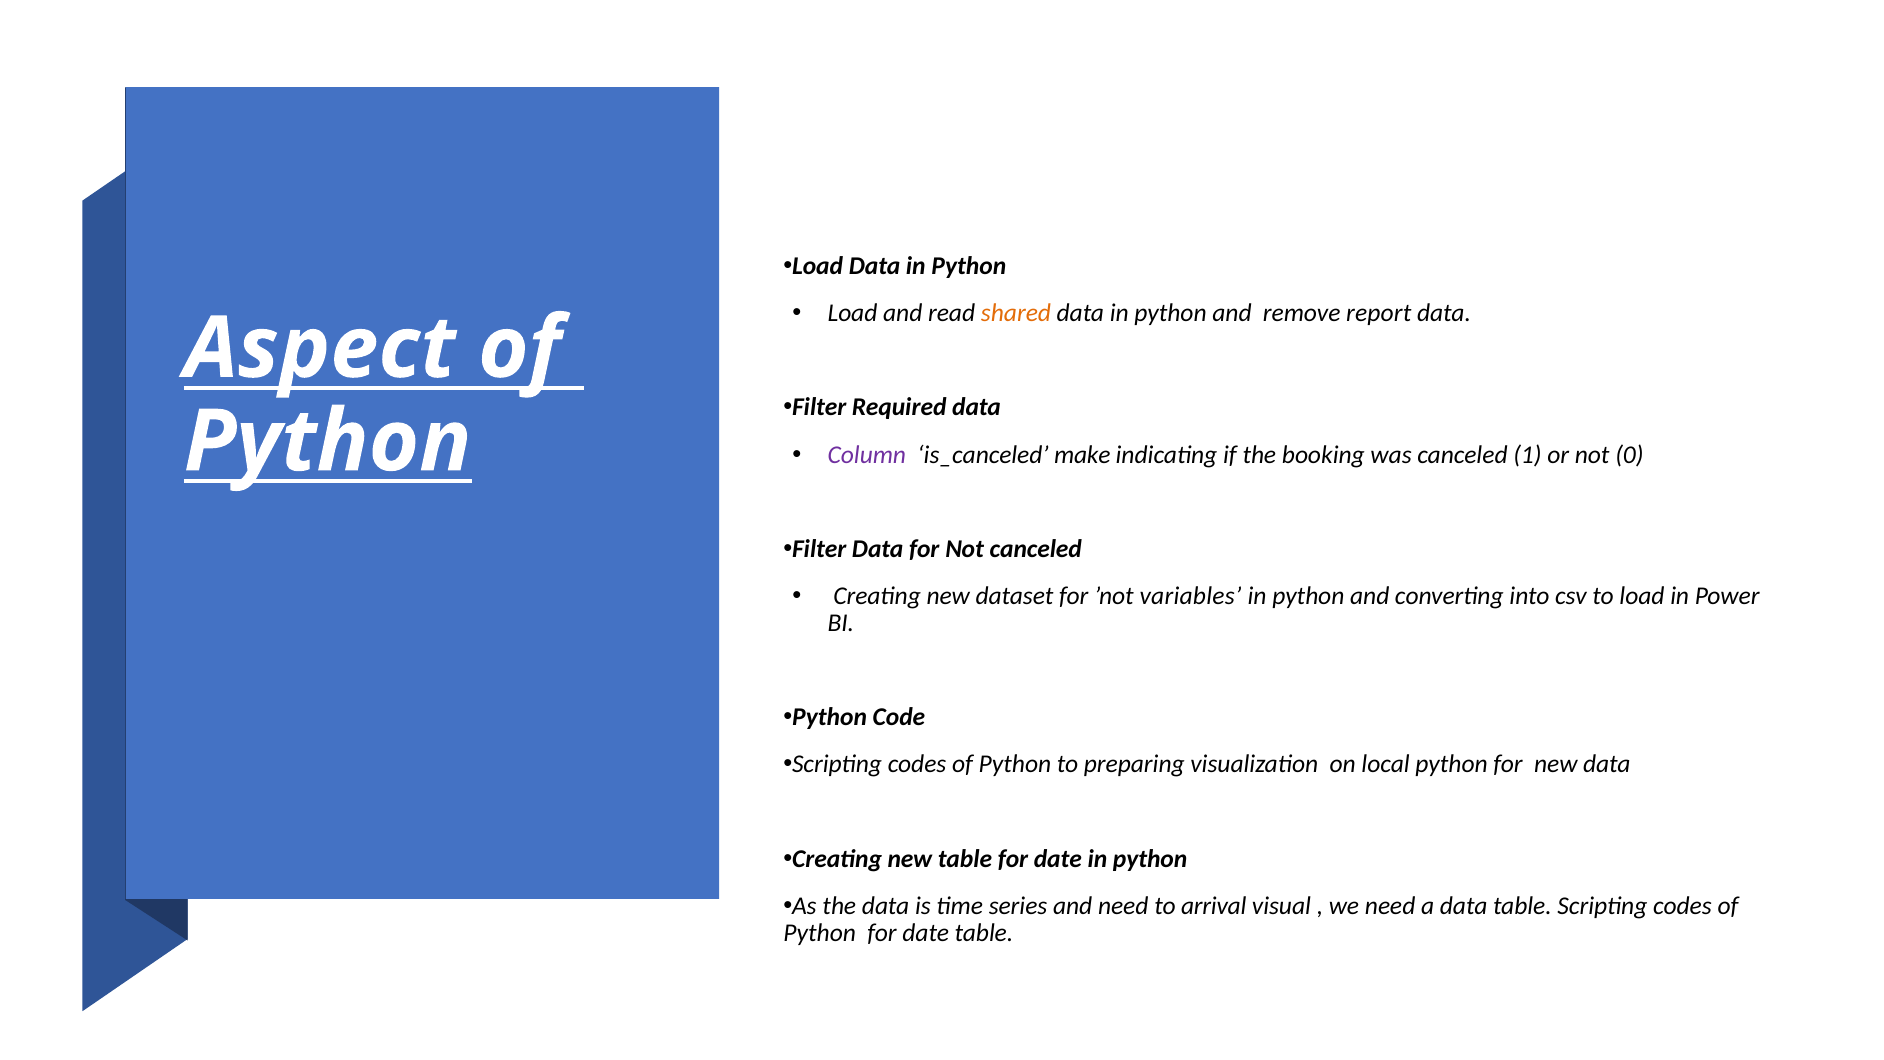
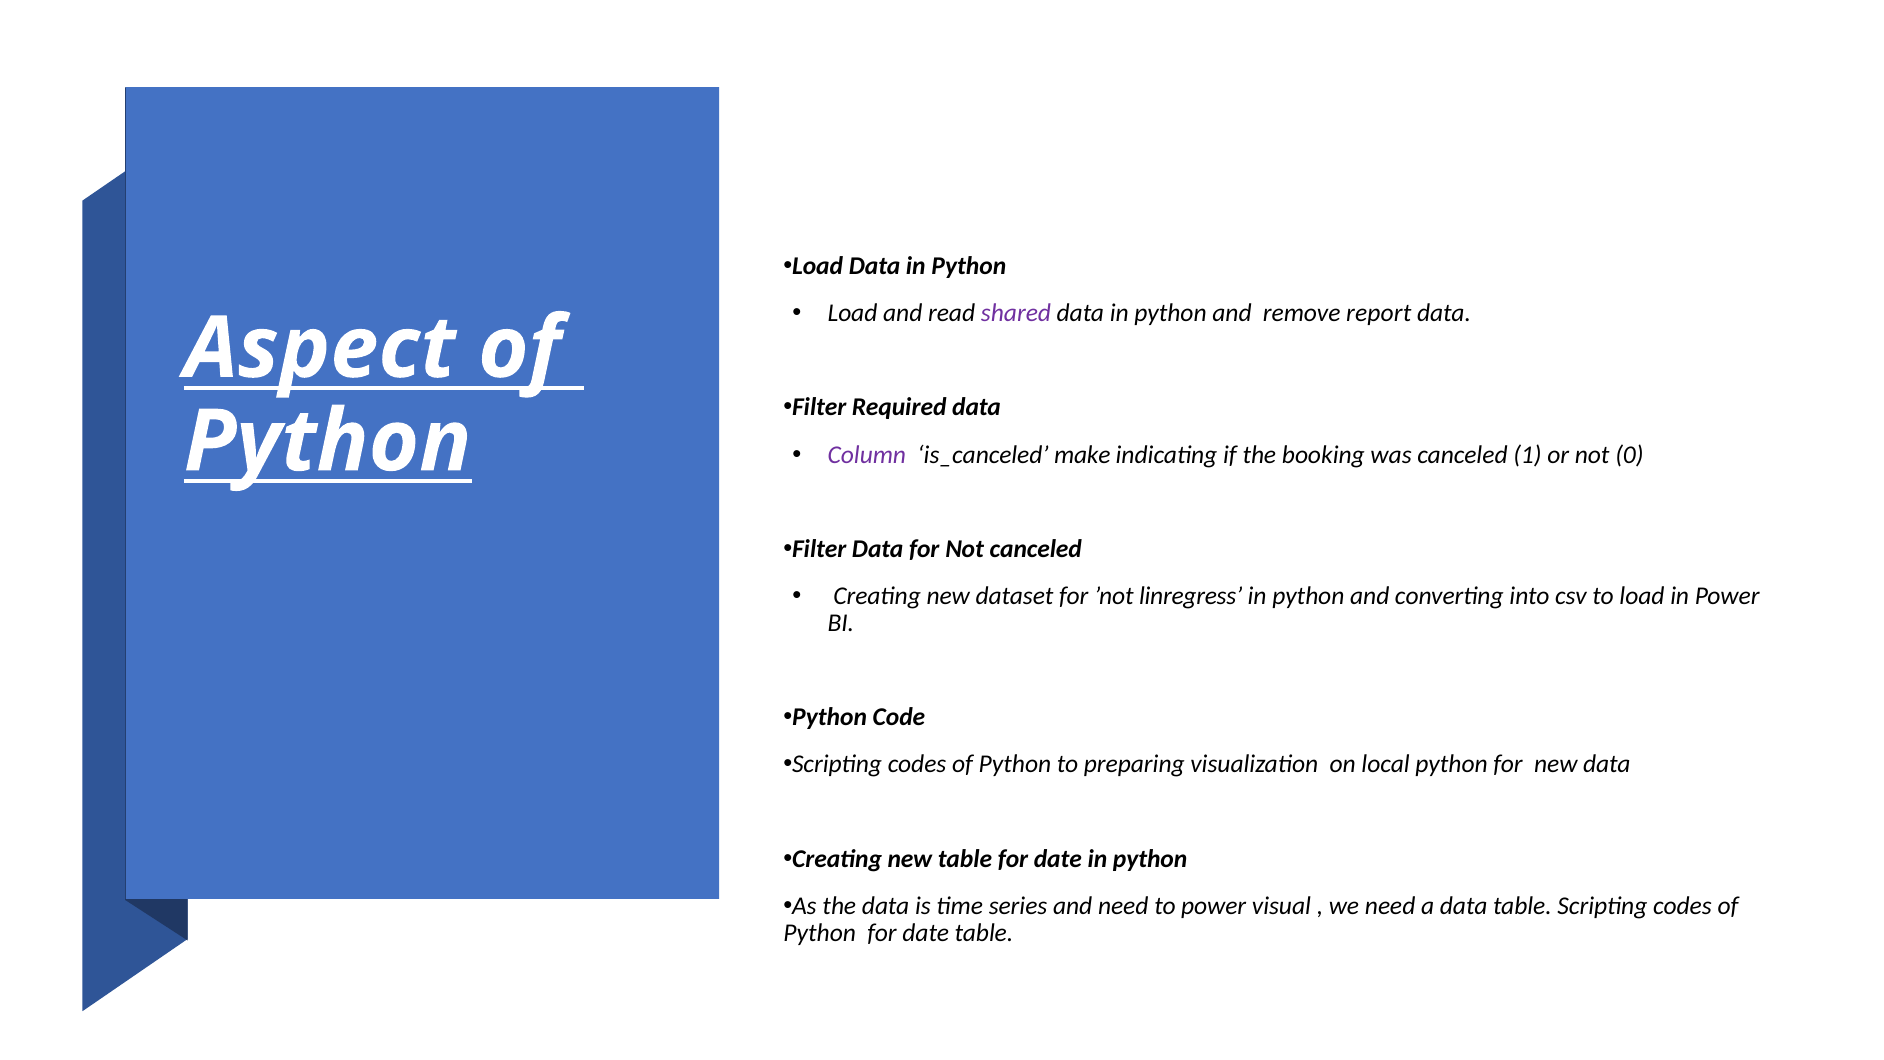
shared colour: orange -> purple (1016, 313)
variables: variables -> linregress (1191, 596)
to arrival: arrival -> power (1214, 906)
